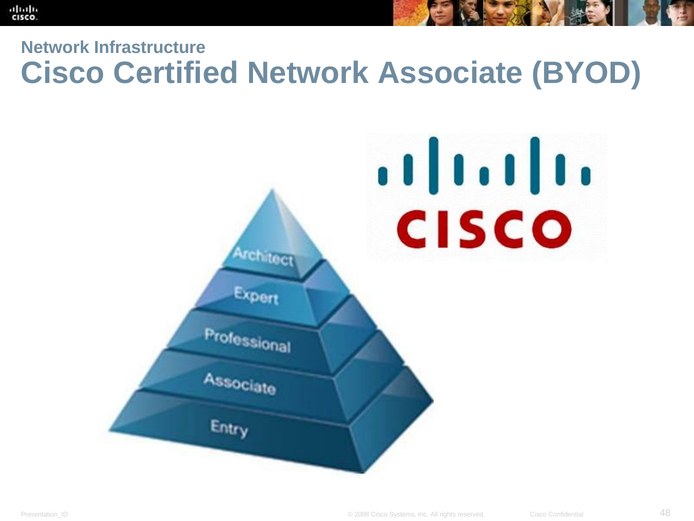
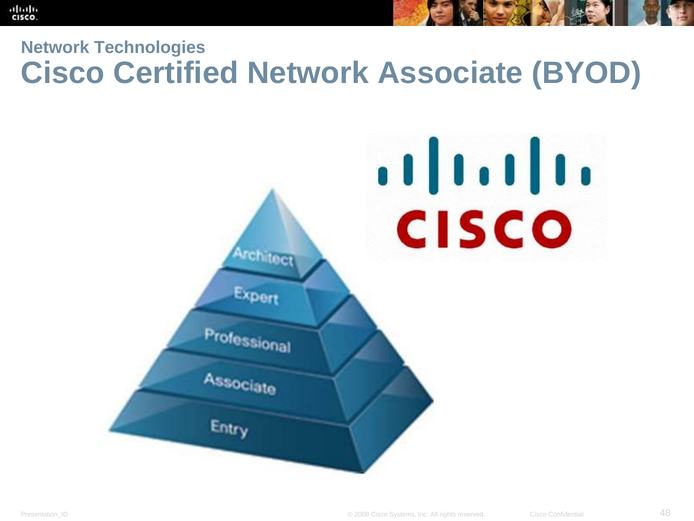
Infrastructure: Infrastructure -> Technologies (150, 47)
